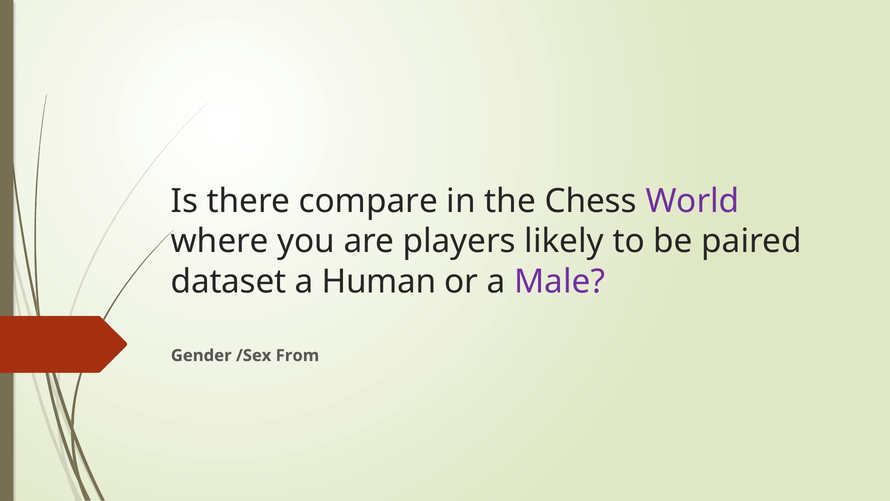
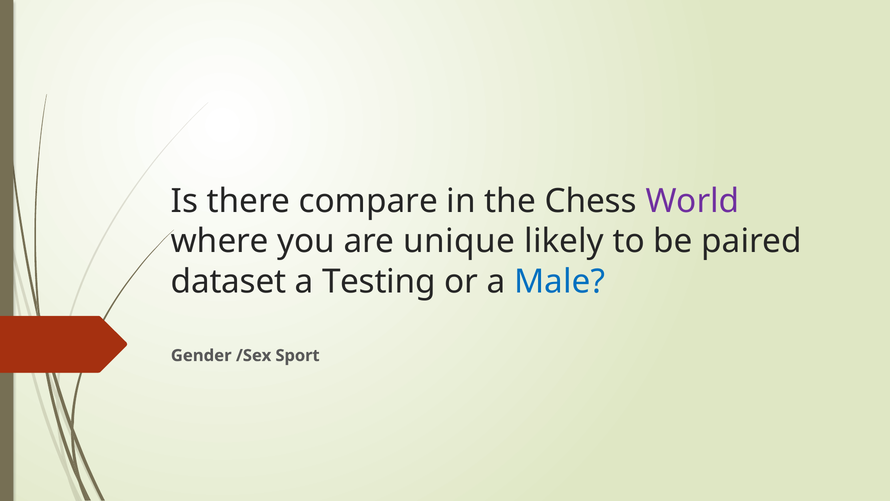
players: players -> unique (459, 241)
Human: Human -> Testing (379, 281)
Male colour: purple -> blue (560, 281)
From: From -> Sport (298, 355)
